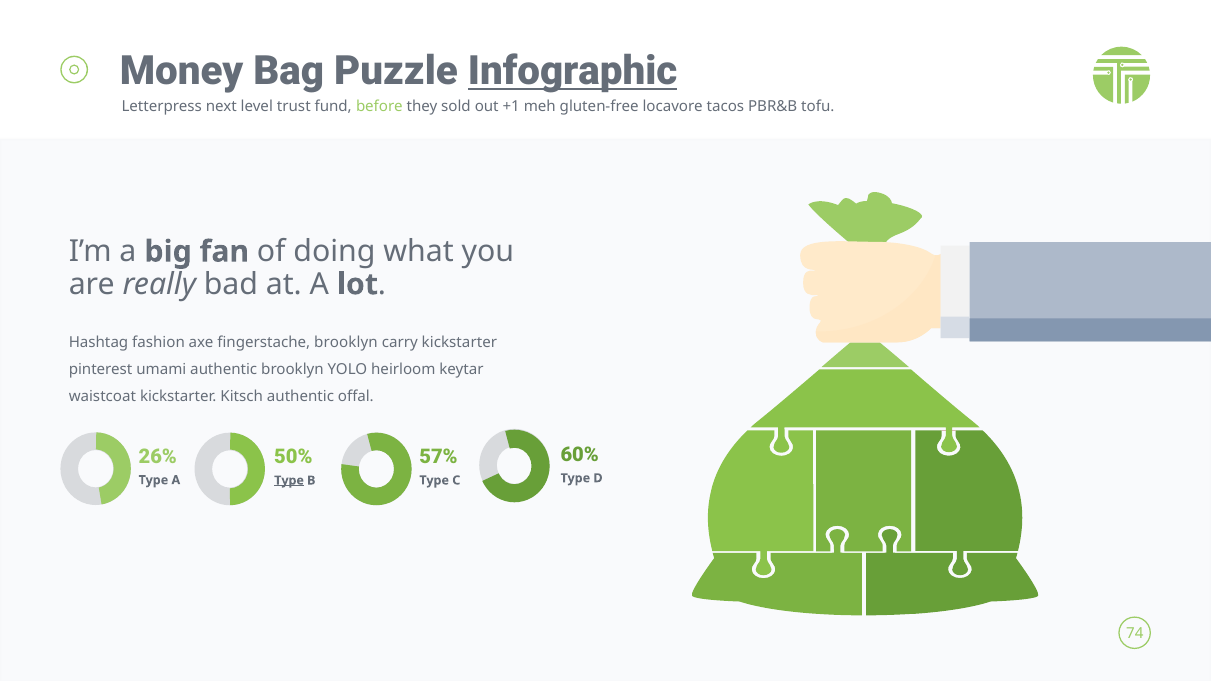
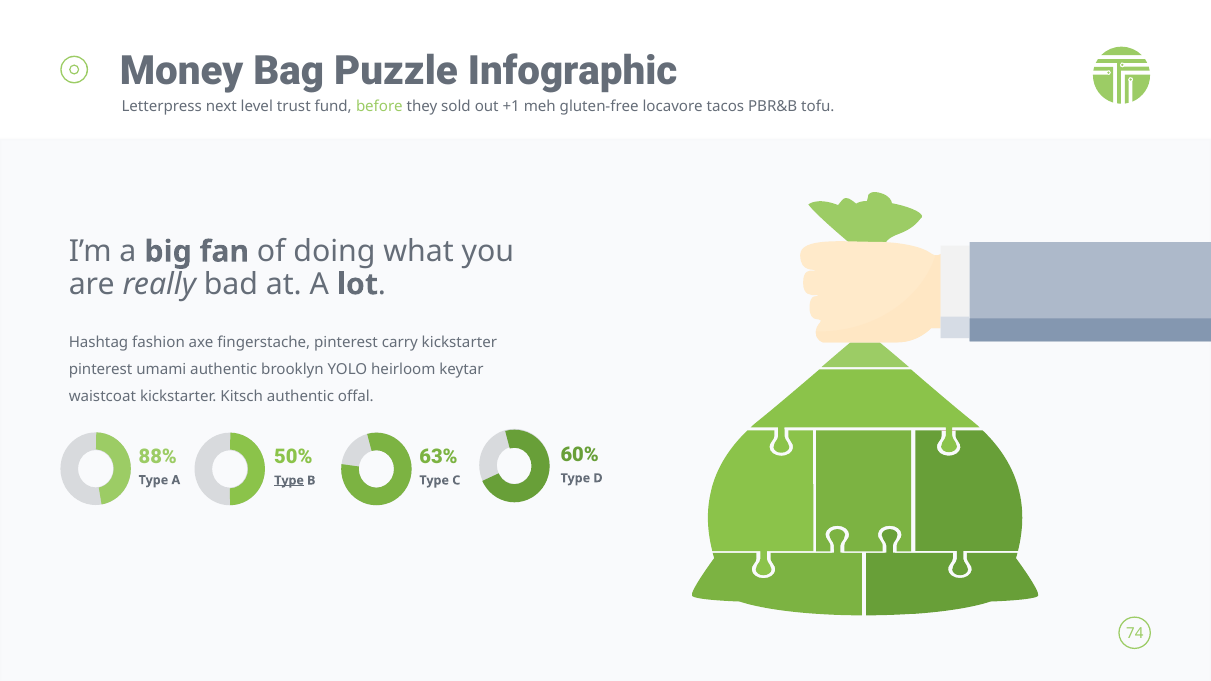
Infographic underline: present -> none (573, 71)
fingerstache brooklyn: brooklyn -> pinterest (346, 342)
26%: 26% -> 88% (158, 457)
57%: 57% -> 63% (439, 457)
